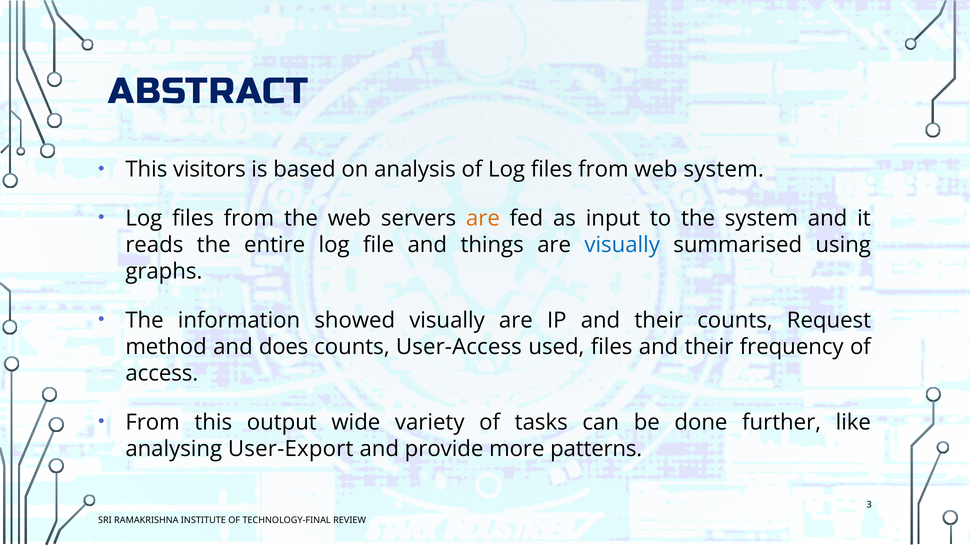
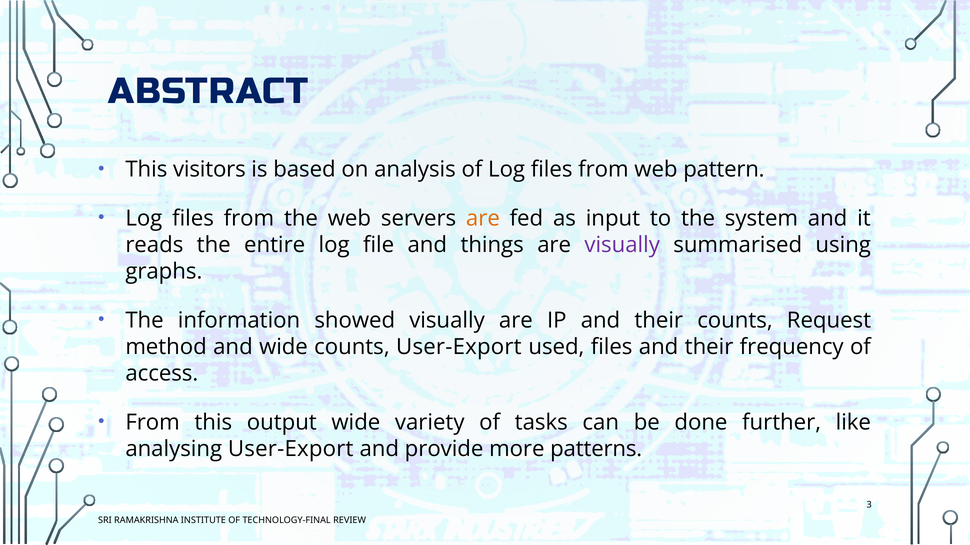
web system: system -> pattern (724, 170)
visually colour: blue -> purple (622, 245)
and does: does -> wide (283, 347)
counts User-Access: User-Access -> User-Export (459, 347)
